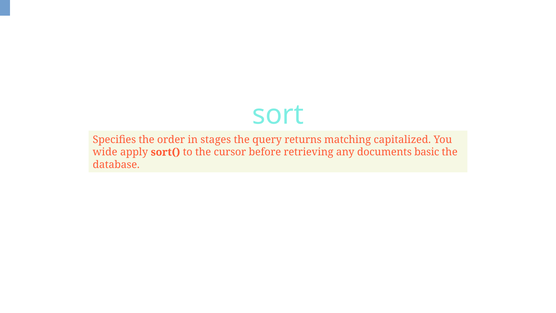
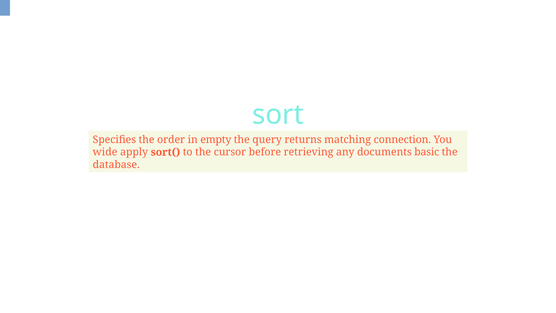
stages: stages -> empty (216, 140)
capitalized: capitalized -> connection (402, 140)
